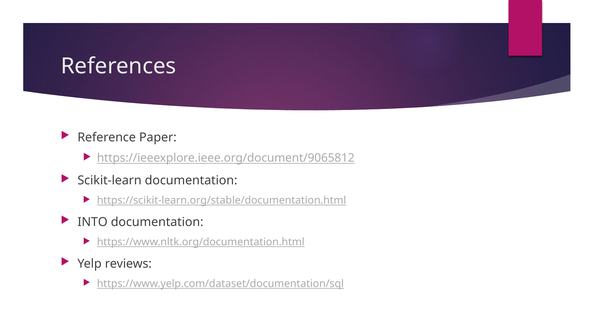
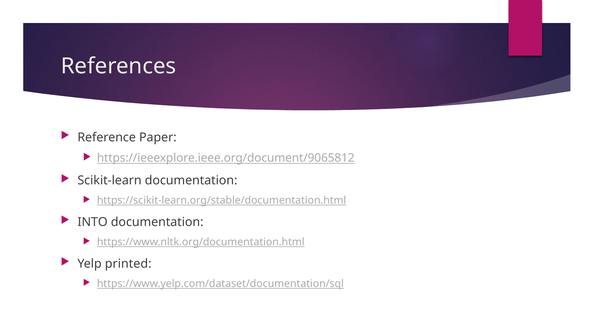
reviews: reviews -> printed (128, 264)
